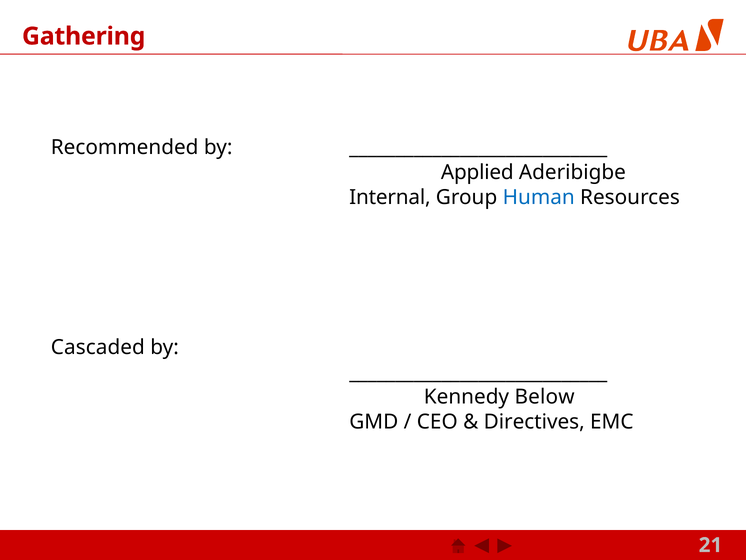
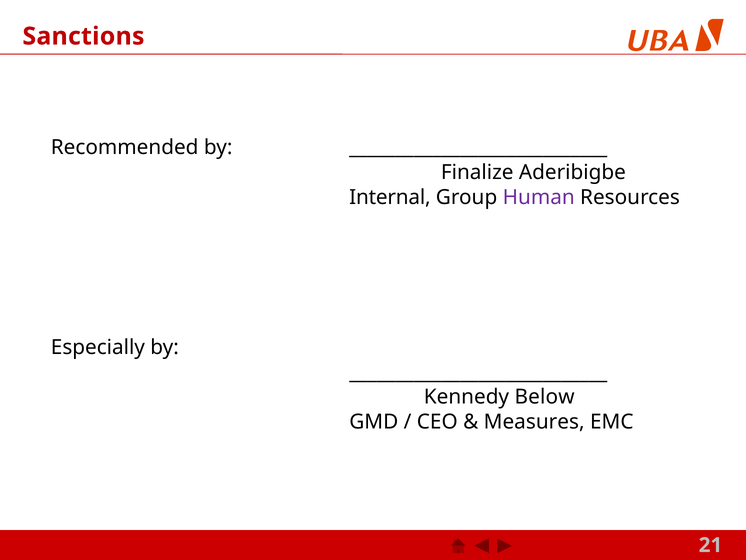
Gathering: Gathering -> Sanctions (83, 36)
Applied: Applied -> Finalize (477, 172)
Human colour: blue -> purple (539, 197)
Cascaded: Cascaded -> Especially (98, 347)
Directives: Directives -> Measures (534, 422)
